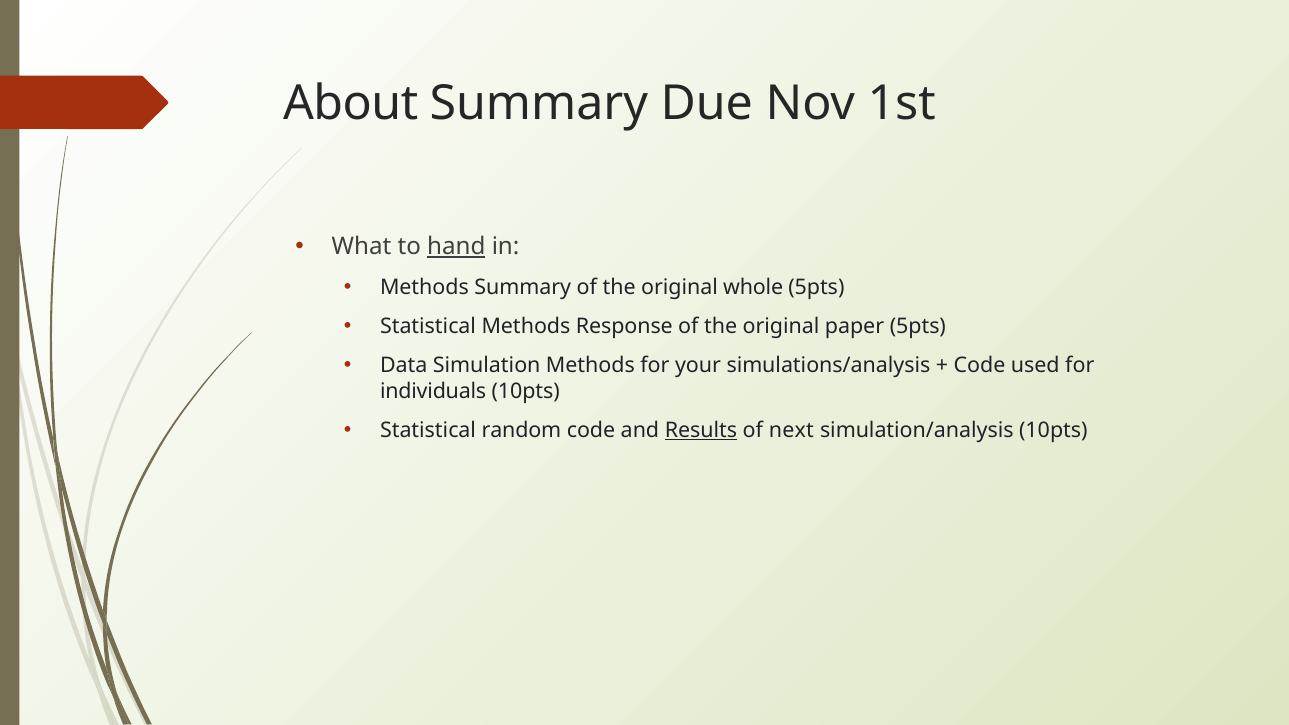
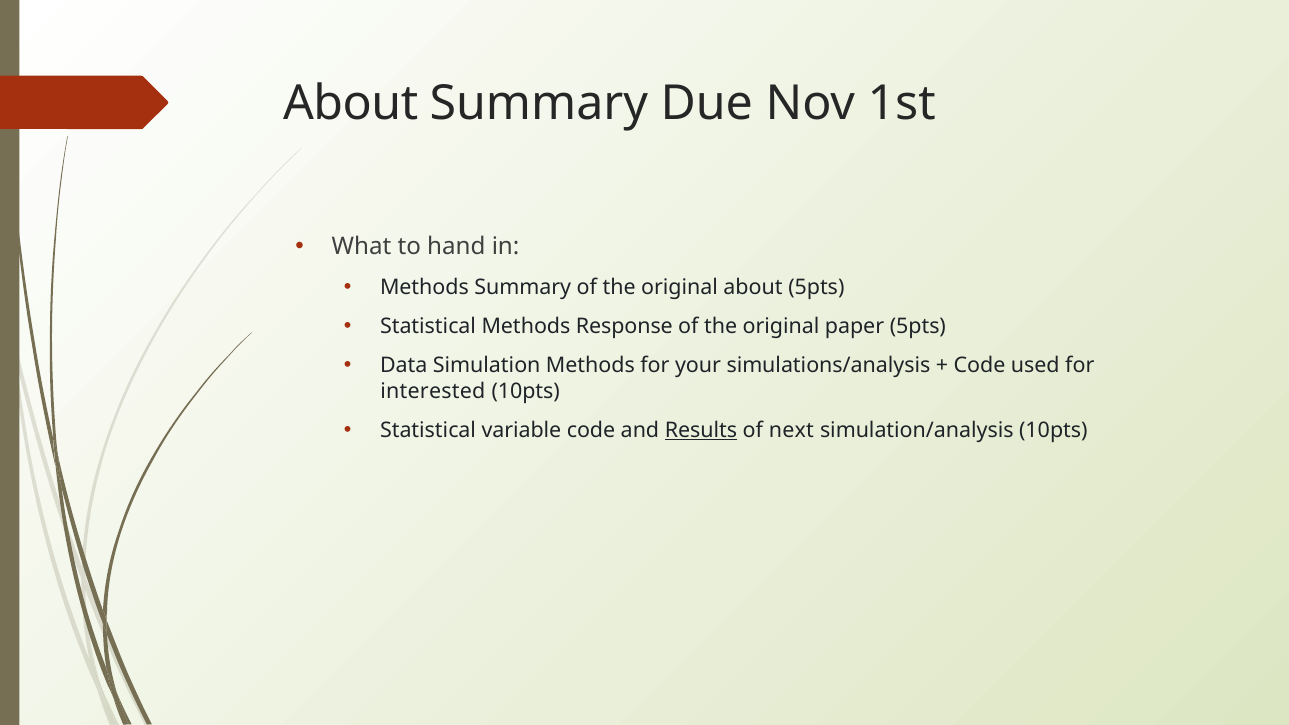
hand underline: present -> none (456, 247)
original whole: whole -> about (753, 287)
individuals: individuals -> interested (433, 391)
random: random -> variable (521, 431)
